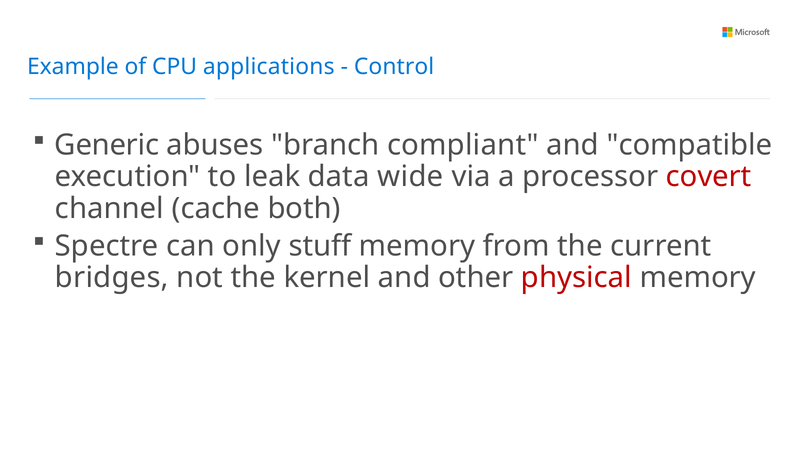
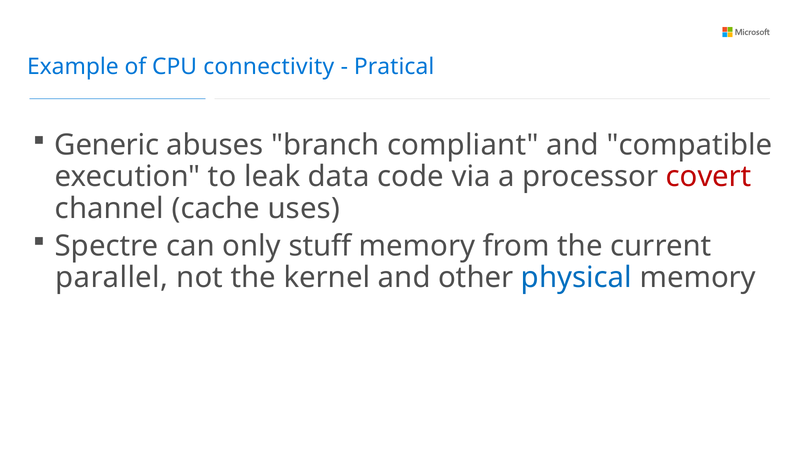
applications: applications -> connectivity (269, 67)
Control: Control -> Pratical (394, 67)
wide: wide -> code (411, 177)
both: both -> uses (304, 209)
bridges: bridges -> parallel (112, 278)
physical colour: red -> blue (576, 278)
